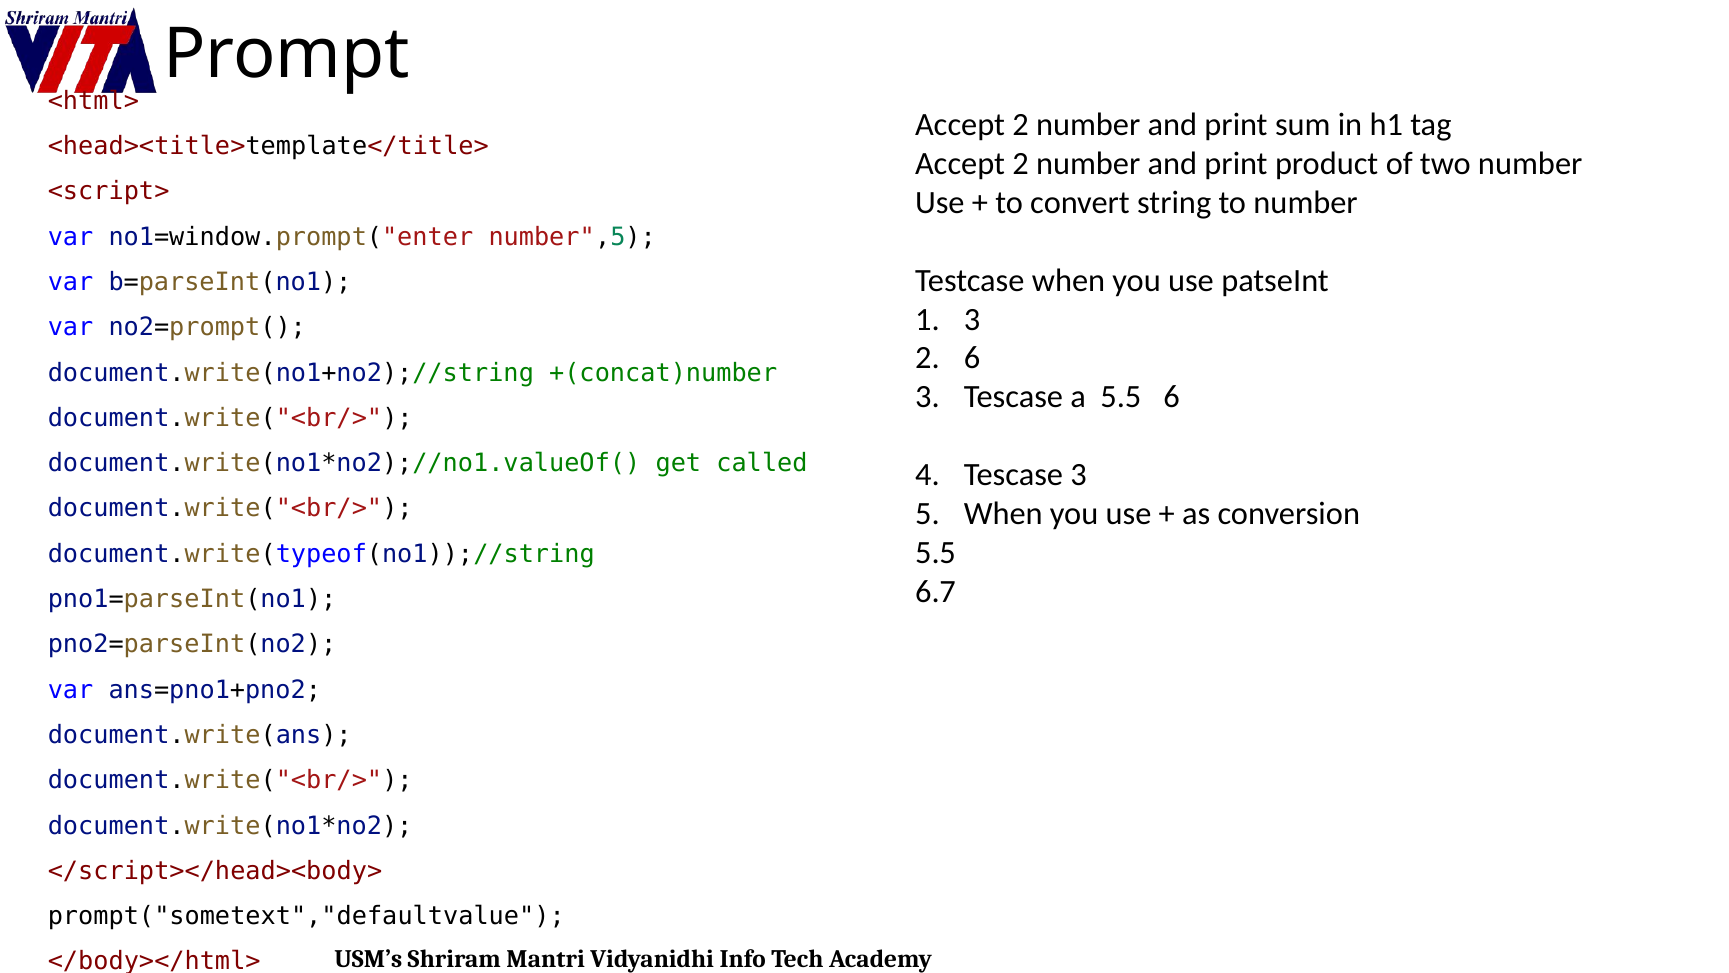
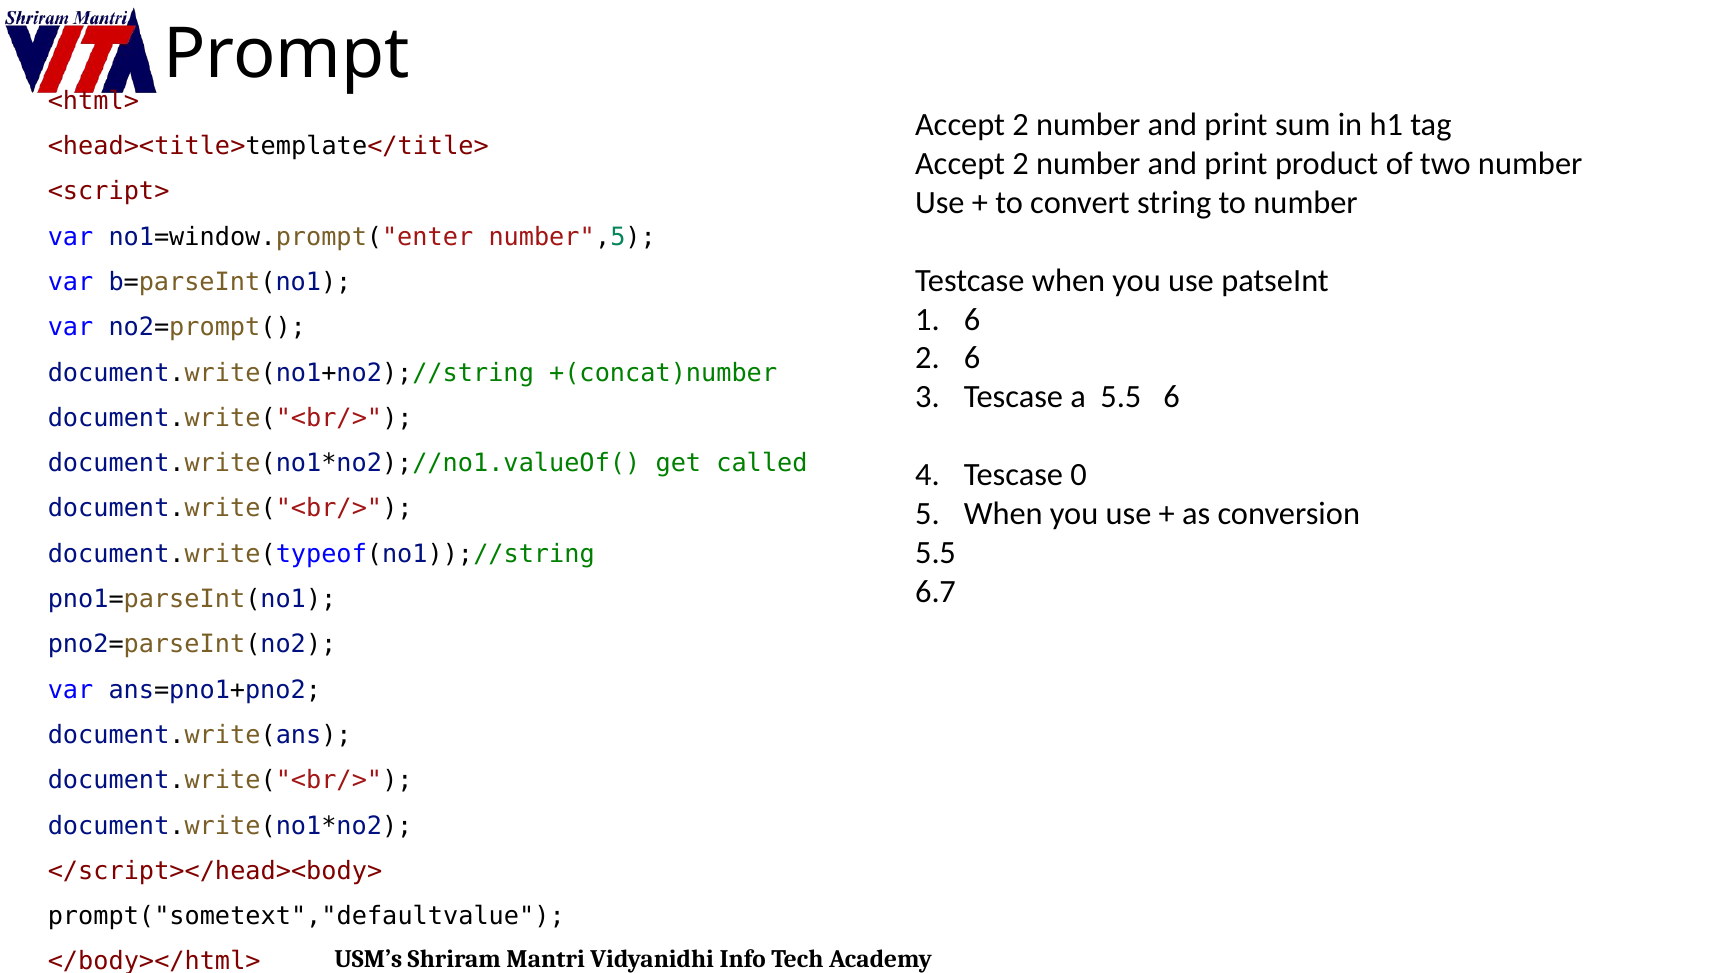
3: 3 -> 6 (972, 319)
Tescase 3: 3 -> 0 (1079, 475)
